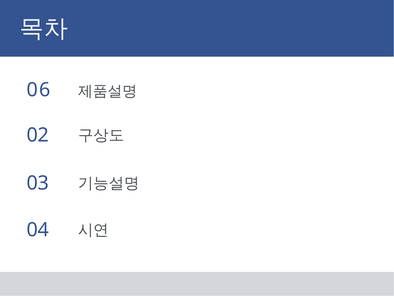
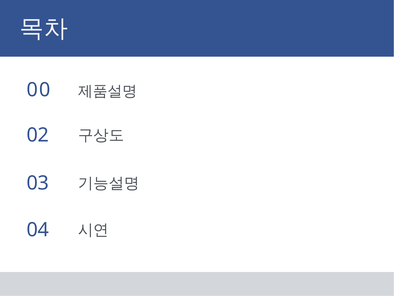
0 6: 6 -> 0 (45, 90)
